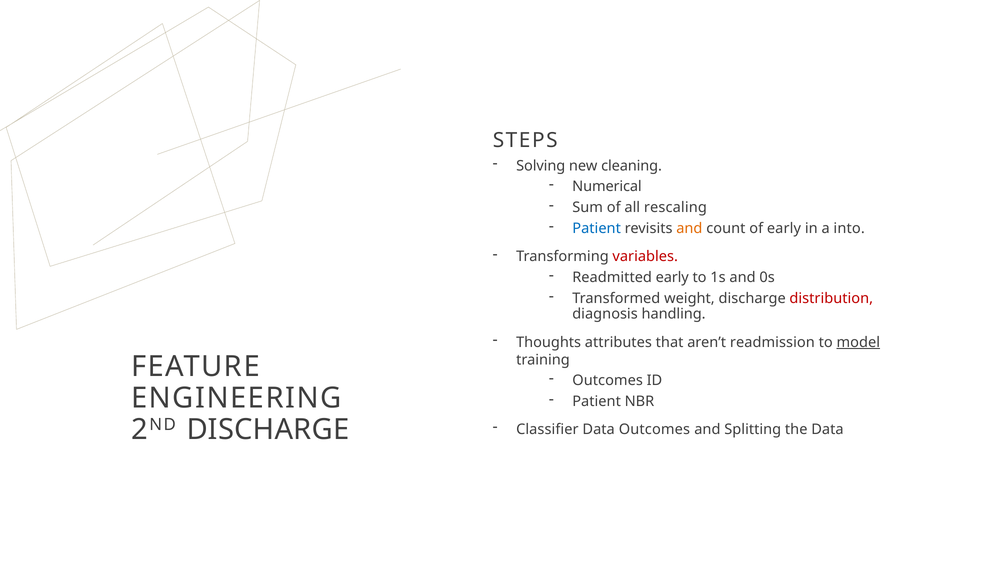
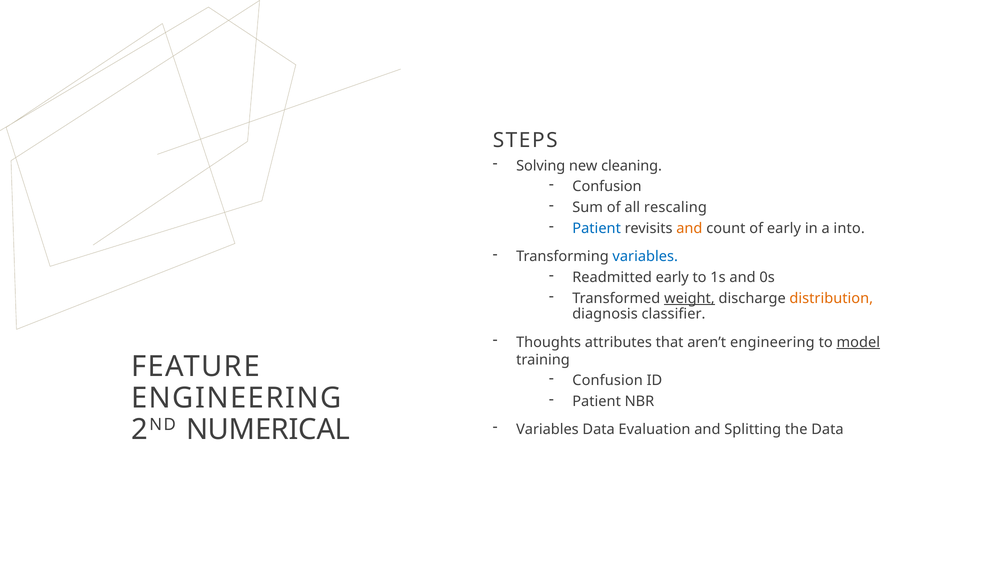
Numerical: Numerical -> Confusion (607, 187)
variables colour: red -> blue (645, 257)
weight underline: none -> present (689, 298)
distribution colour: red -> orange (831, 298)
handling: handling -> classifier (674, 314)
aren’t readmission: readmission -> engineering (772, 342)
Outcomes: Outcomes -> Confusion (608, 380)
2ND DISCHARGE: DISCHARGE -> NUMERICAL (268, 430)
Classifier: Classifier -> Variables (547, 429)
Data Outcomes: Outcomes -> Evaluation (654, 429)
